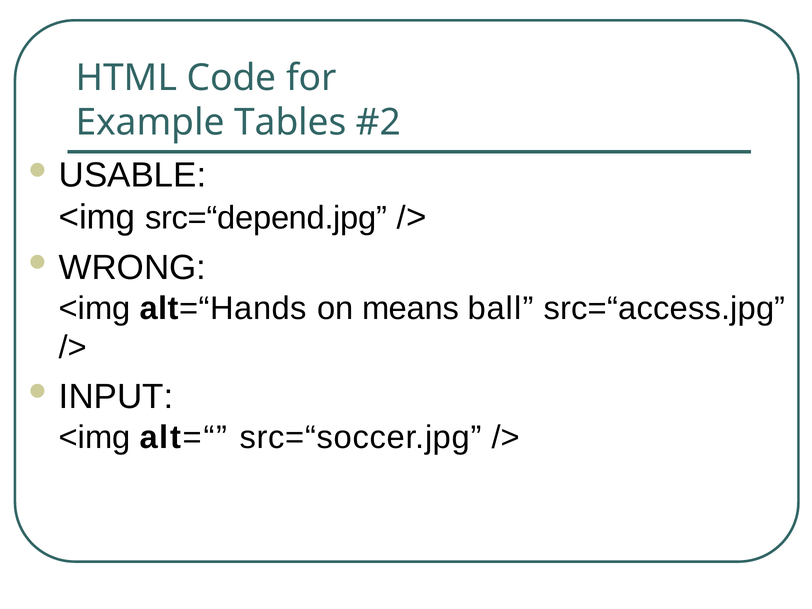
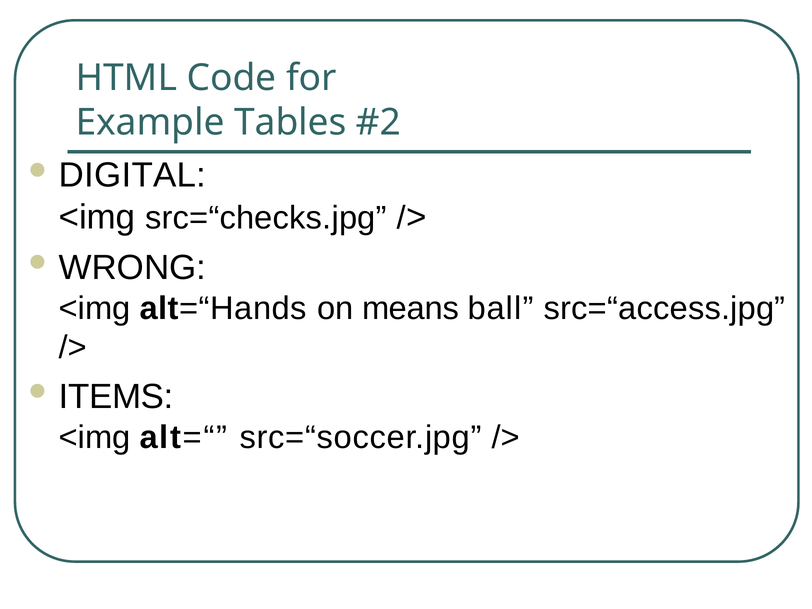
USABLE: USABLE -> DIGITAL (132, 175)
src=“depend.jpg: src=“depend.jpg -> src=“checks.jpg (266, 218)
INPUT: INPUT -> ITEMS (116, 397)
